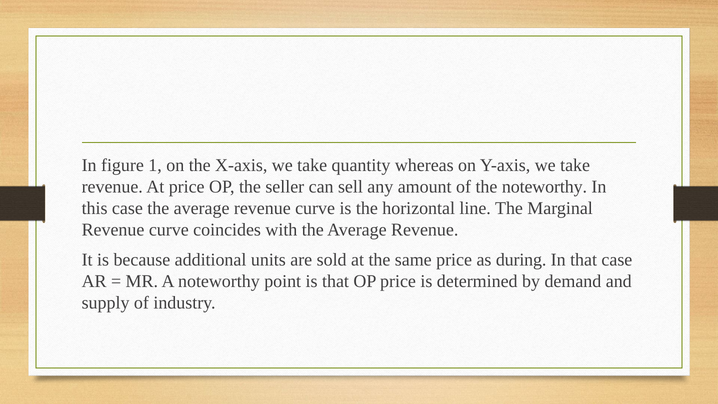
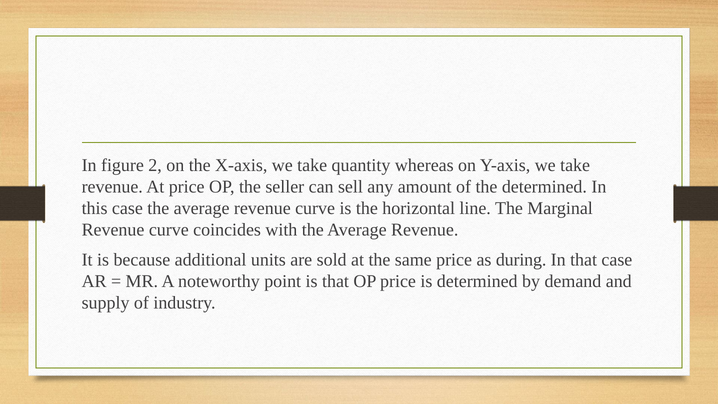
1: 1 -> 2 (155, 165)
the noteworthy: noteworthy -> determined (544, 187)
